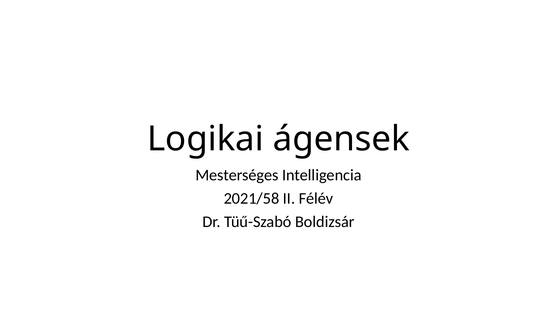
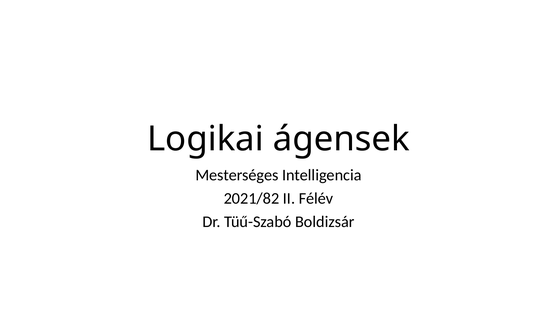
2021/58: 2021/58 -> 2021/82 (252, 199)
